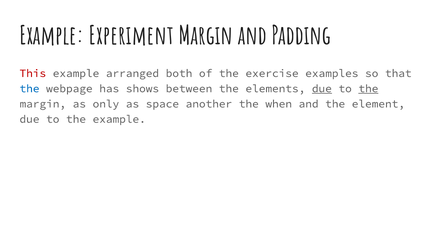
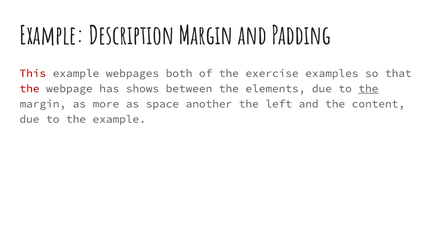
Experiment: Experiment -> Description (131, 36)
arranged: arranged -> webpages (132, 73)
the colour: blue -> red (30, 89)
due underline: present -> none (322, 89)
only: only -> more (106, 104)
when: when -> left (279, 104)
element: element -> content (378, 104)
